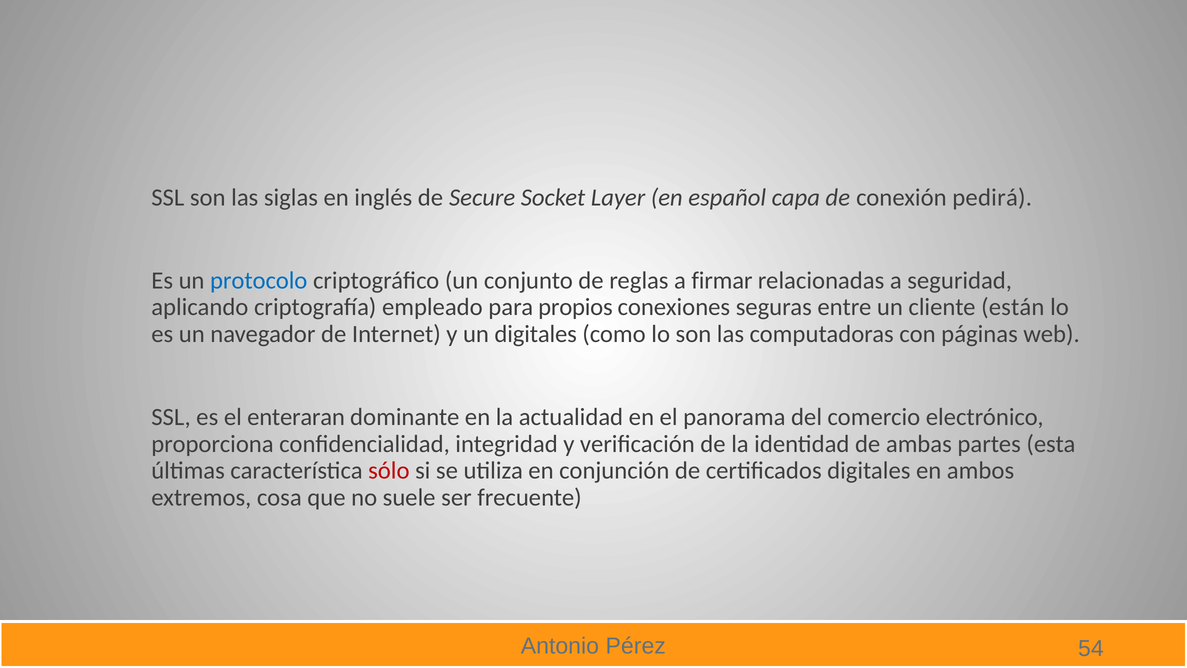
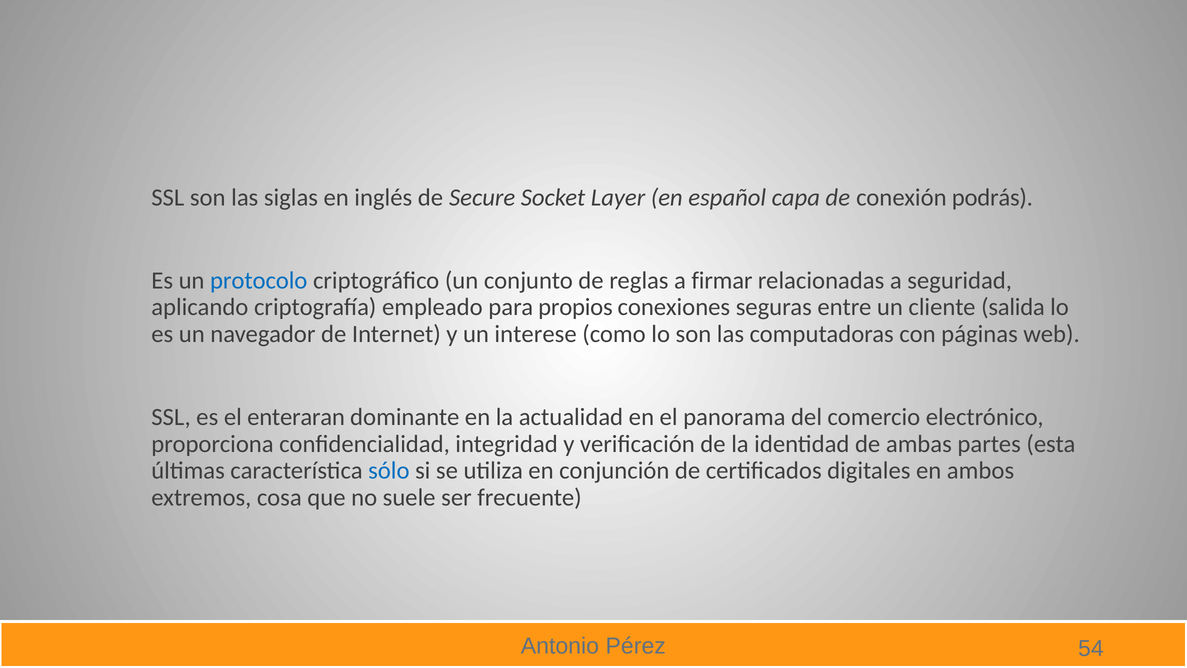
pedirá: pedirá -> podrás (992, 197)
están: están -> salida (1013, 307)
un digitales: digitales -> interese (536, 334)
sólo colour: red -> blue (389, 471)
